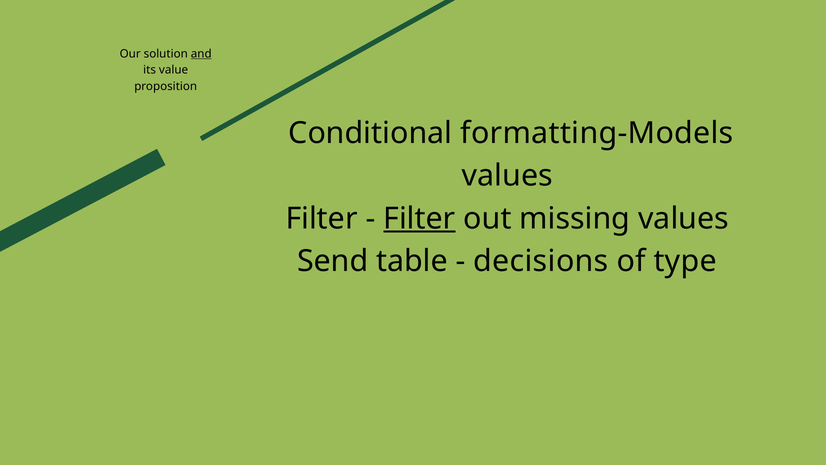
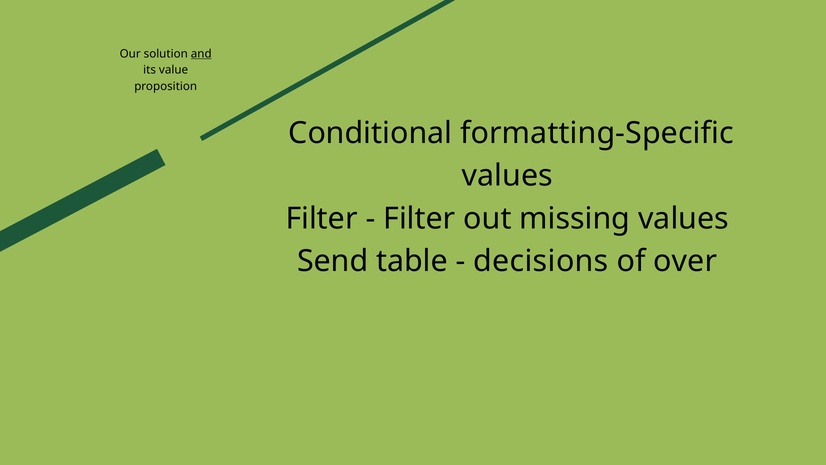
formatting-Models: formatting-Models -> formatting-Specific (597, 133)
Filter underline: present -> none (419, 218)
type: type -> over (685, 261)
